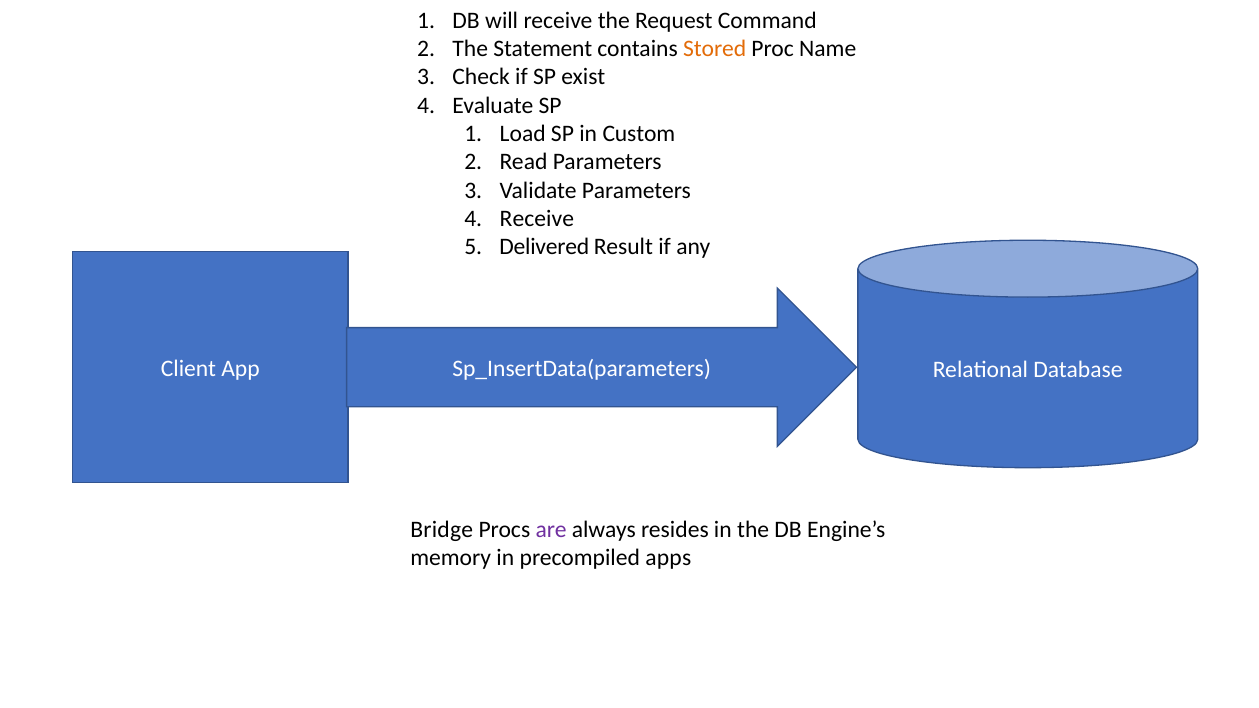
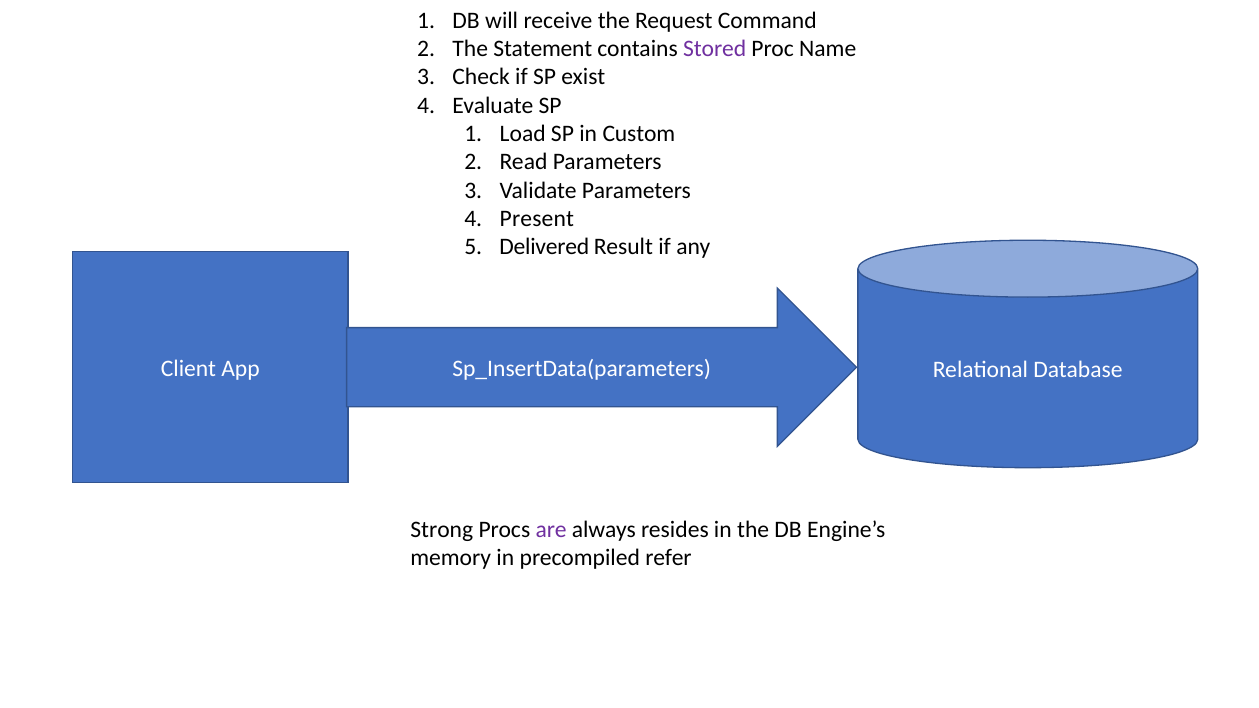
Stored colour: orange -> purple (715, 49)
Receive: Receive -> Present (537, 219)
Bridge: Bridge -> Strong (442, 529)
apps: apps -> refer (669, 558)
